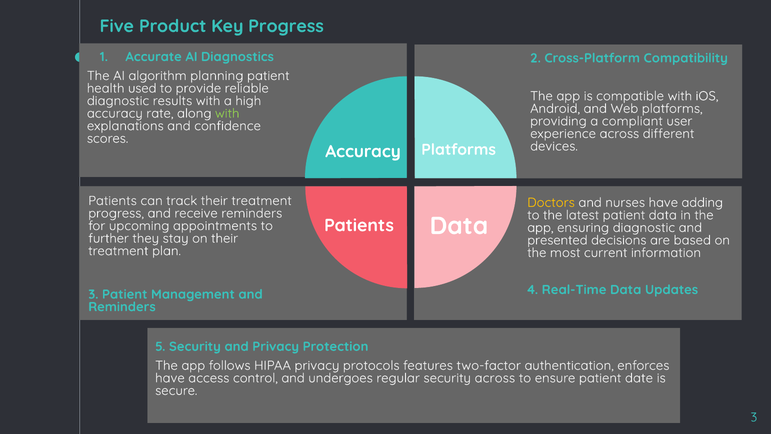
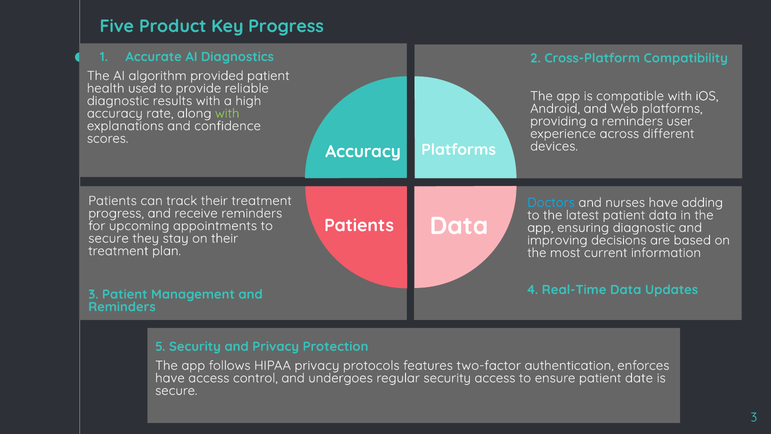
planning: planning -> provided (217, 76)
a compliant: compliant -> reminders (632, 121)
Doctors colour: yellow -> light blue (551, 202)
further: further -> secure (109, 238)
presented: presented -> improving (557, 240)
security across: across -> access (495, 378)
